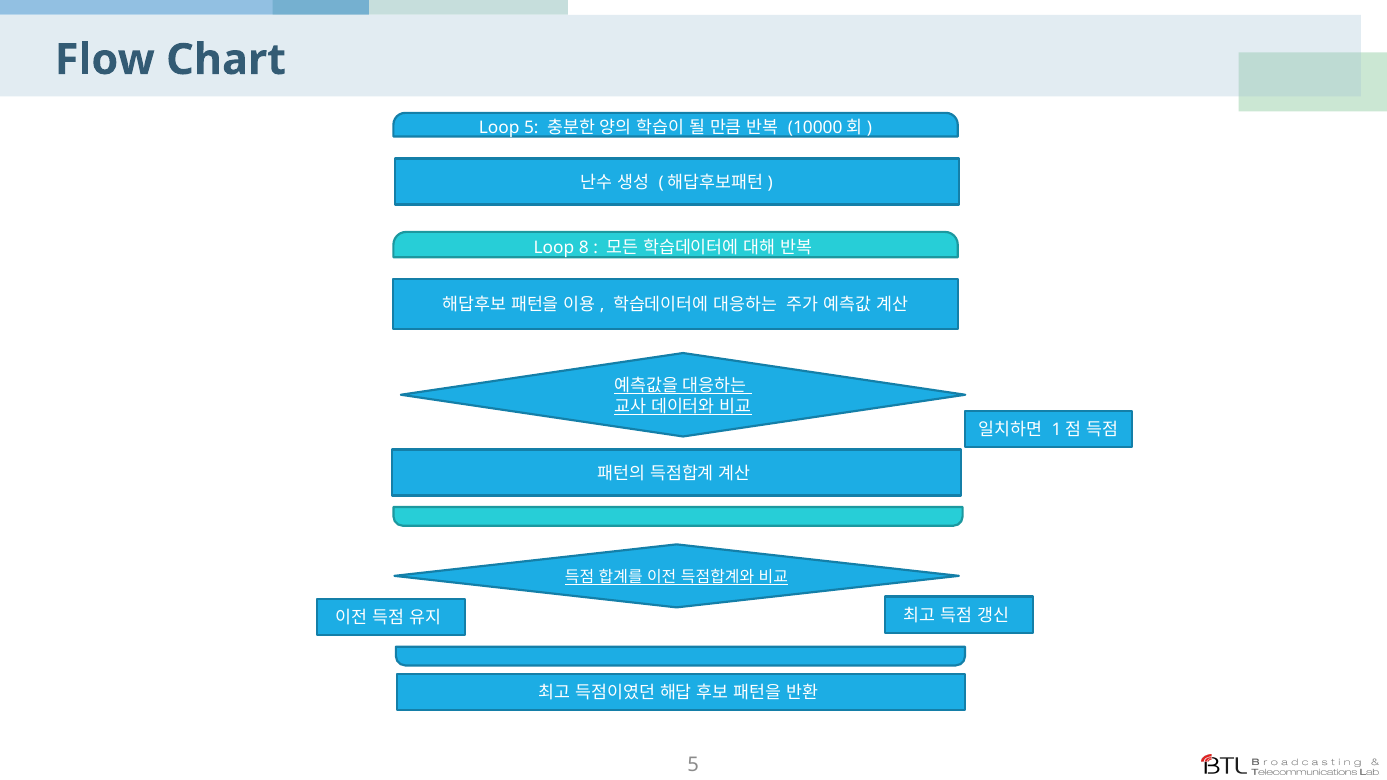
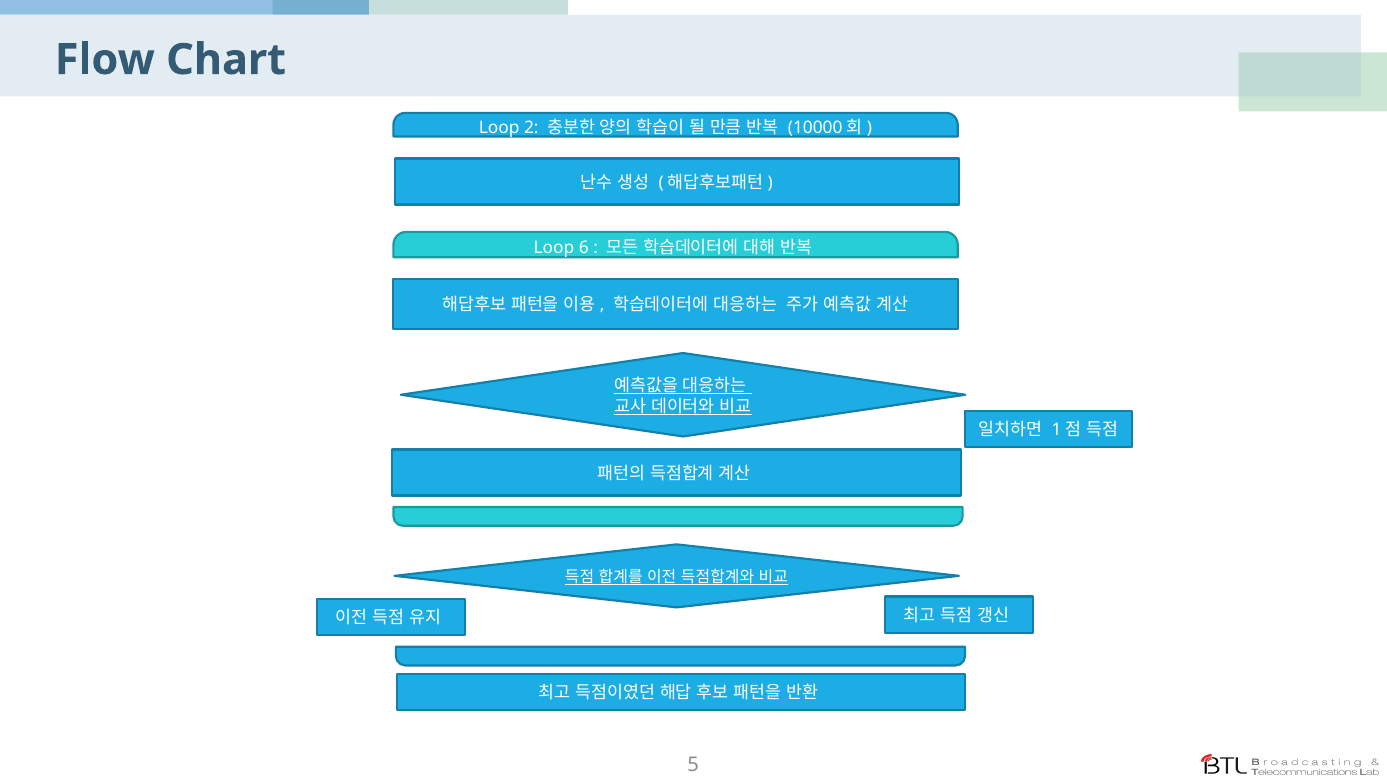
Loop 5: 5 -> 2 (531, 128)
8: 8 -> 6 (584, 248)
